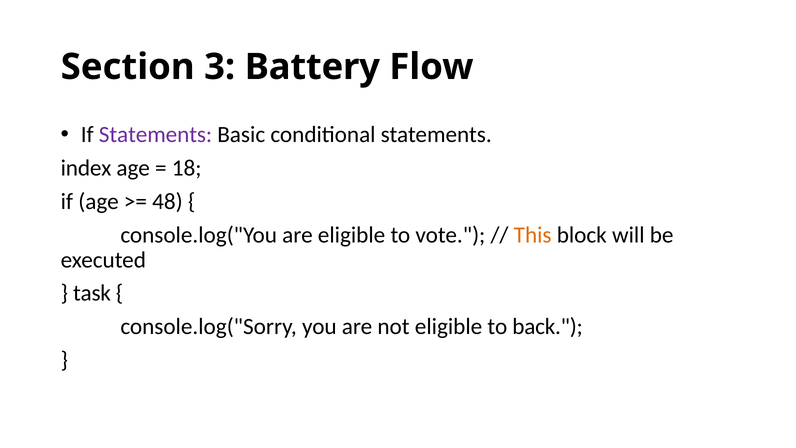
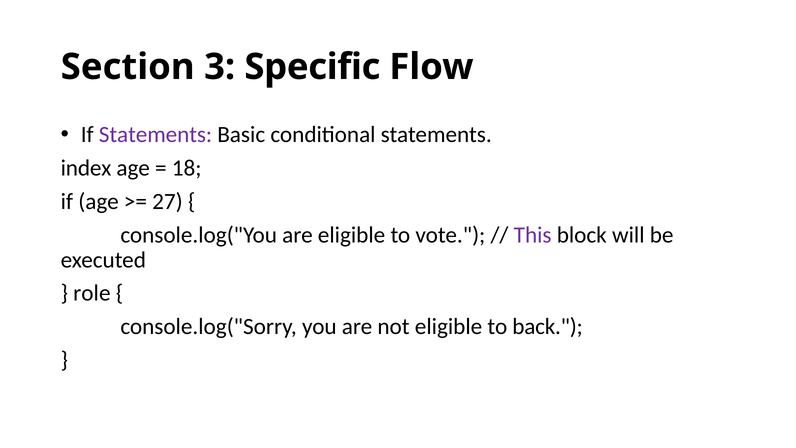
Battery: Battery -> Specific (312, 67)
48: 48 -> 27 (167, 201)
This colour: orange -> purple (533, 235)
task: task -> role (92, 293)
